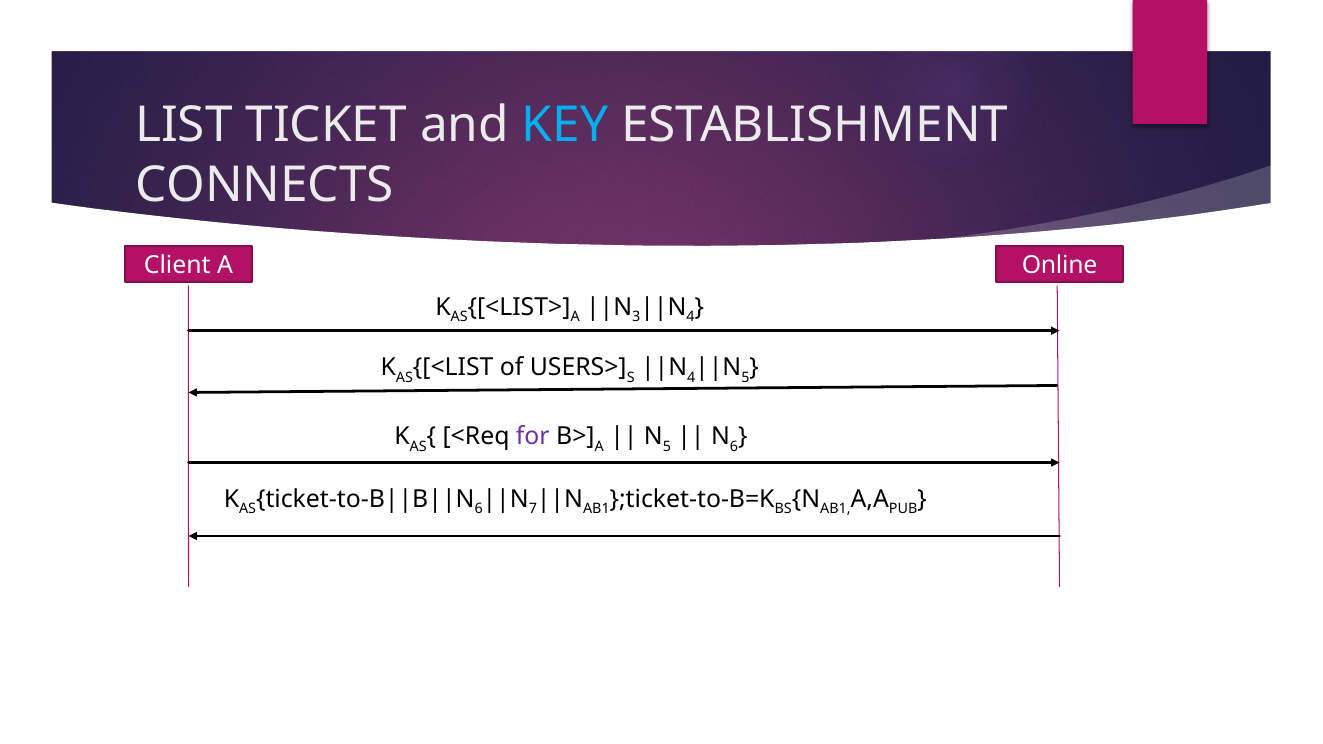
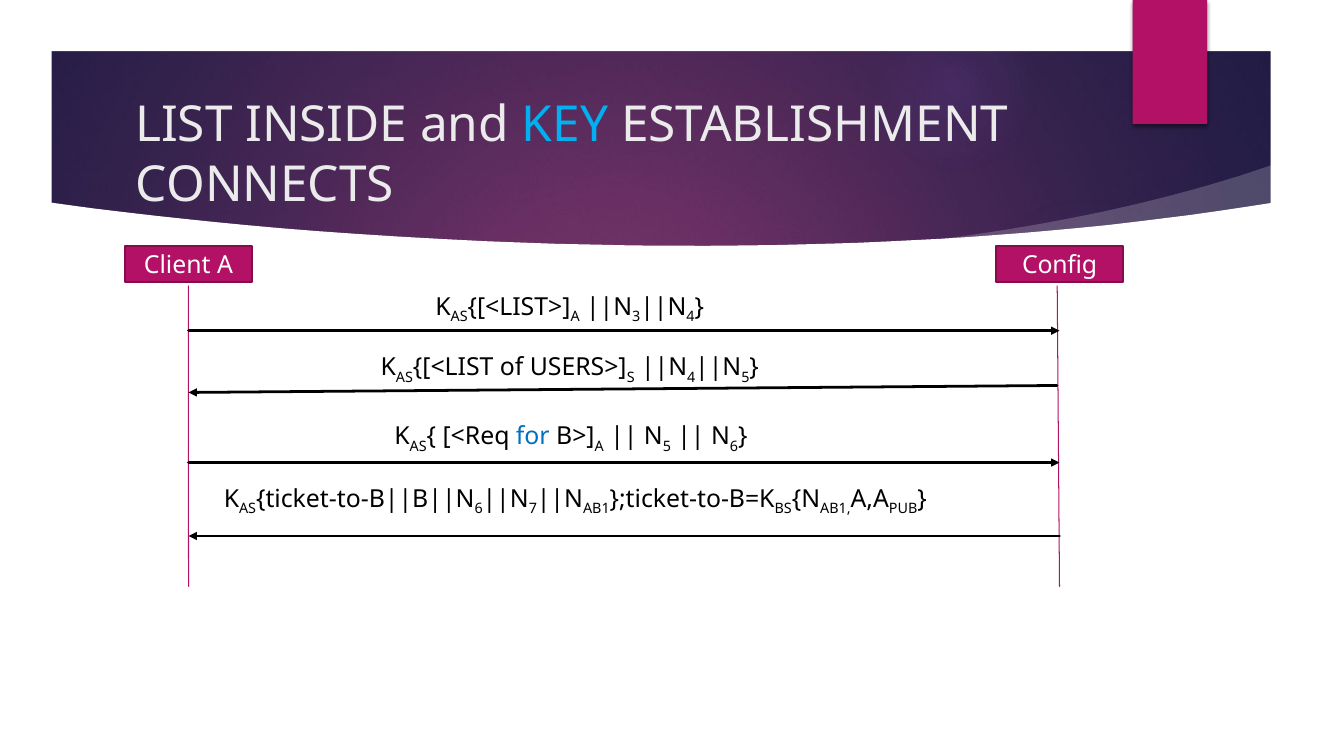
TICKET: TICKET -> INSIDE (326, 125)
Online: Online -> Config (1060, 266)
for colour: purple -> blue (533, 437)
